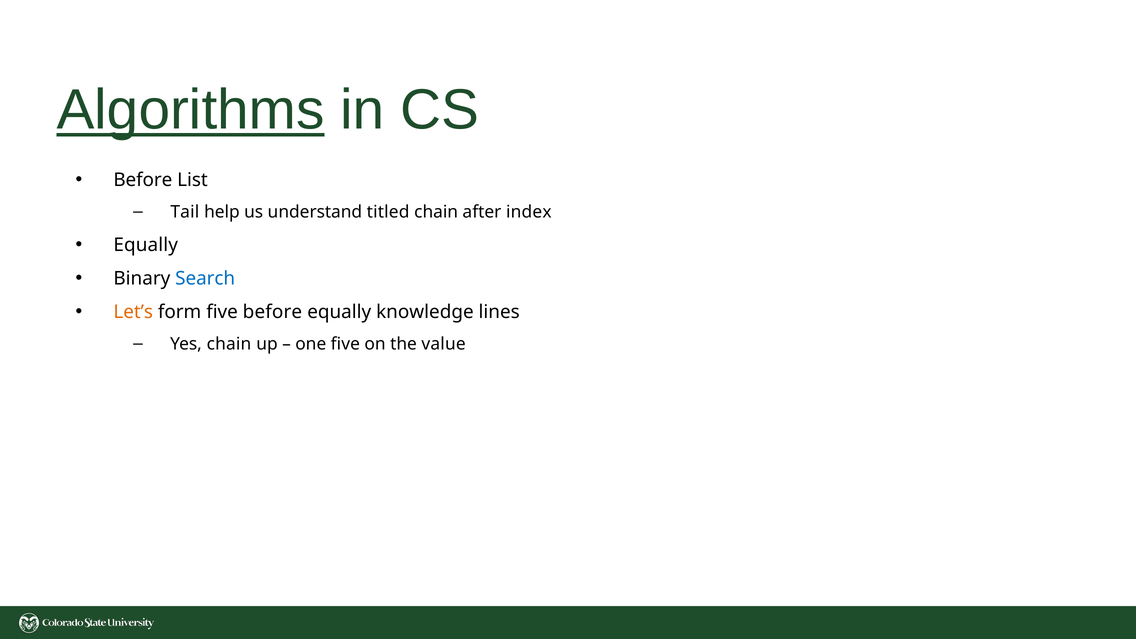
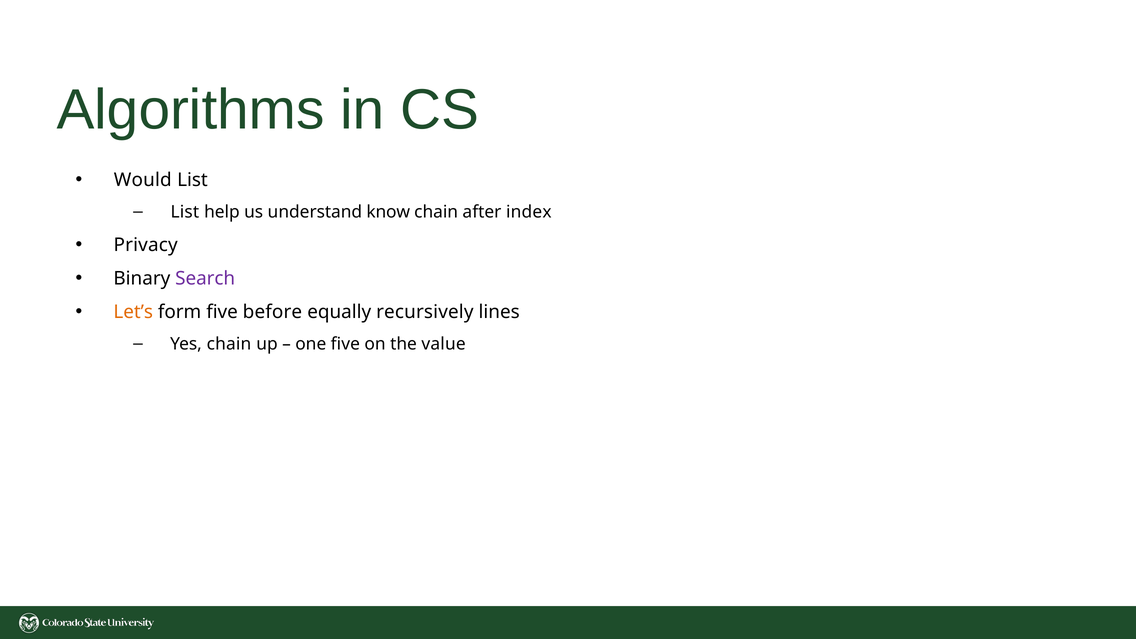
Algorithms underline: present -> none (191, 110)
Before: Before -> Would (143, 180)
Tail: Tail -> List (185, 212)
titled: titled -> know (388, 212)
Equally: Equally -> Privacy (146, 245)
Search colour: blue -> purple (205, 278)
knowledge: knowledge -> recursively (425, 312)
